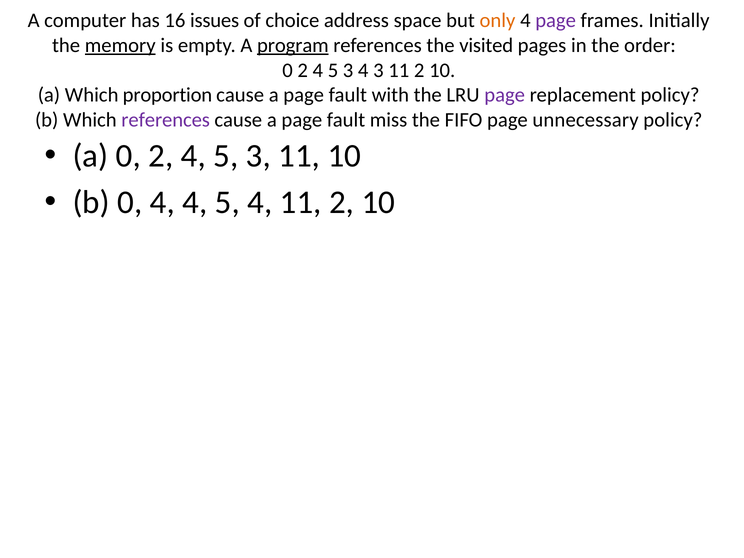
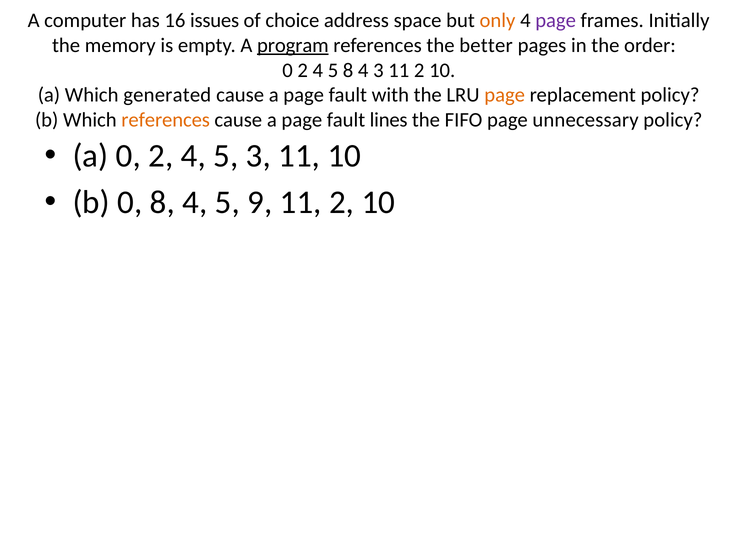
memory underline: present -> none (120, 45)
visited: visited -> better (486, 45)
3: 3 -> 8 (348, 70)
proportion: proportion -> generated (167, 95)
page colour: purple -> orange (505, 95)
references colour: purple -> orange (166, 120)
miss: miss -> lines (389, 120)
0 4: 4 -> 8 (162, 202)
5 4: 4 -> 9 (260, 202)
